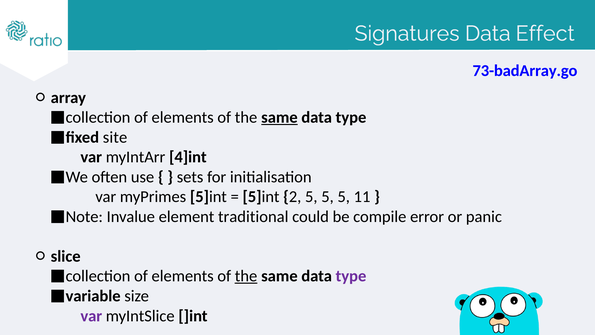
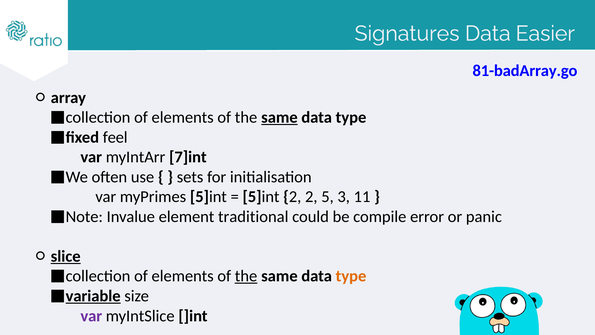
Effect: Effect -> Easier (545, 34)
73-badArray.go: 73-badArray.go -> 81-badArray.go (525, 71)
site: site -> feel (115, 137)
4]int: 4]int -> 7]int (188, 157)
2 5: 5 -> 2 (311, 197)
5: 5 -> 3 (344, 197)
slice underline: none -> present (66, 256)
type colour: purple -> orange (351, 276)
variable underline: none -> present (93, 296)
